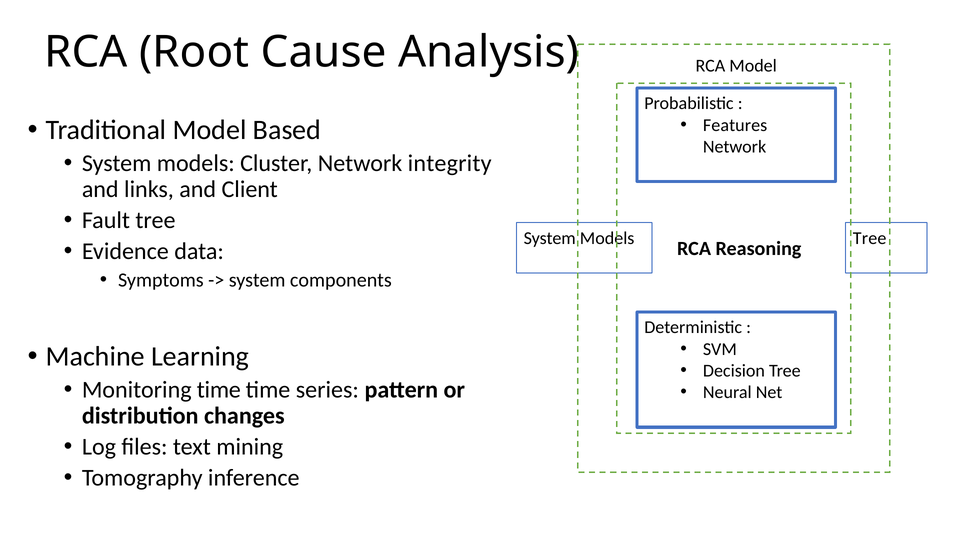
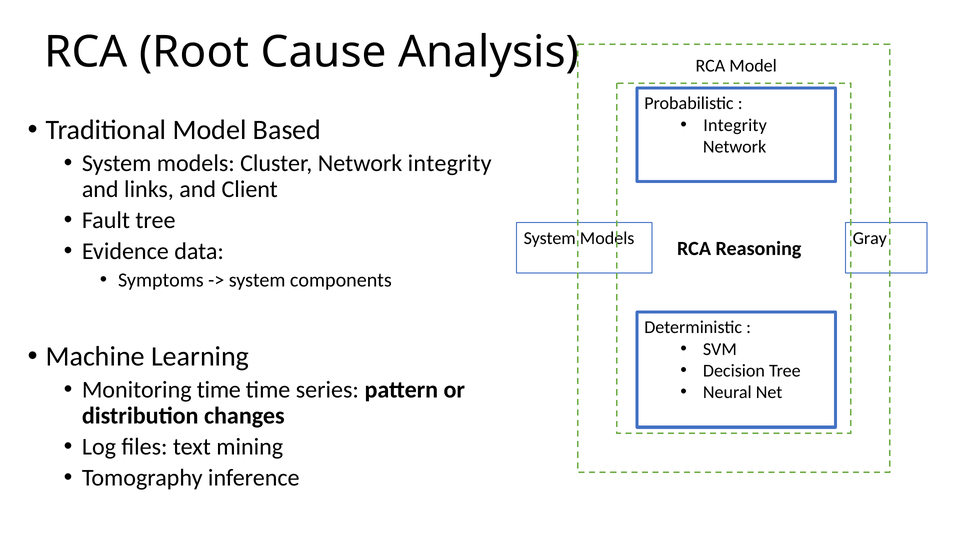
Features: Features -> Integrity (735, 125)
Models Tree: Tree -> Gray (870, 238)
